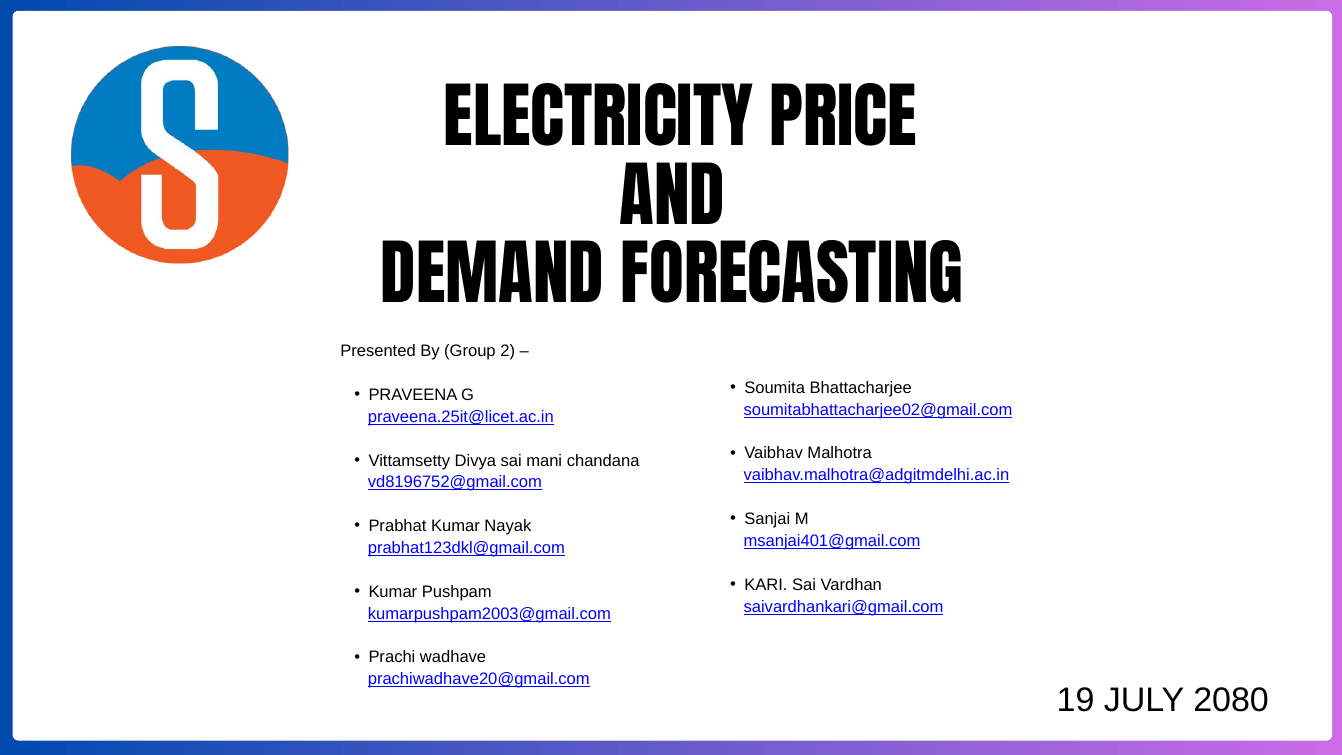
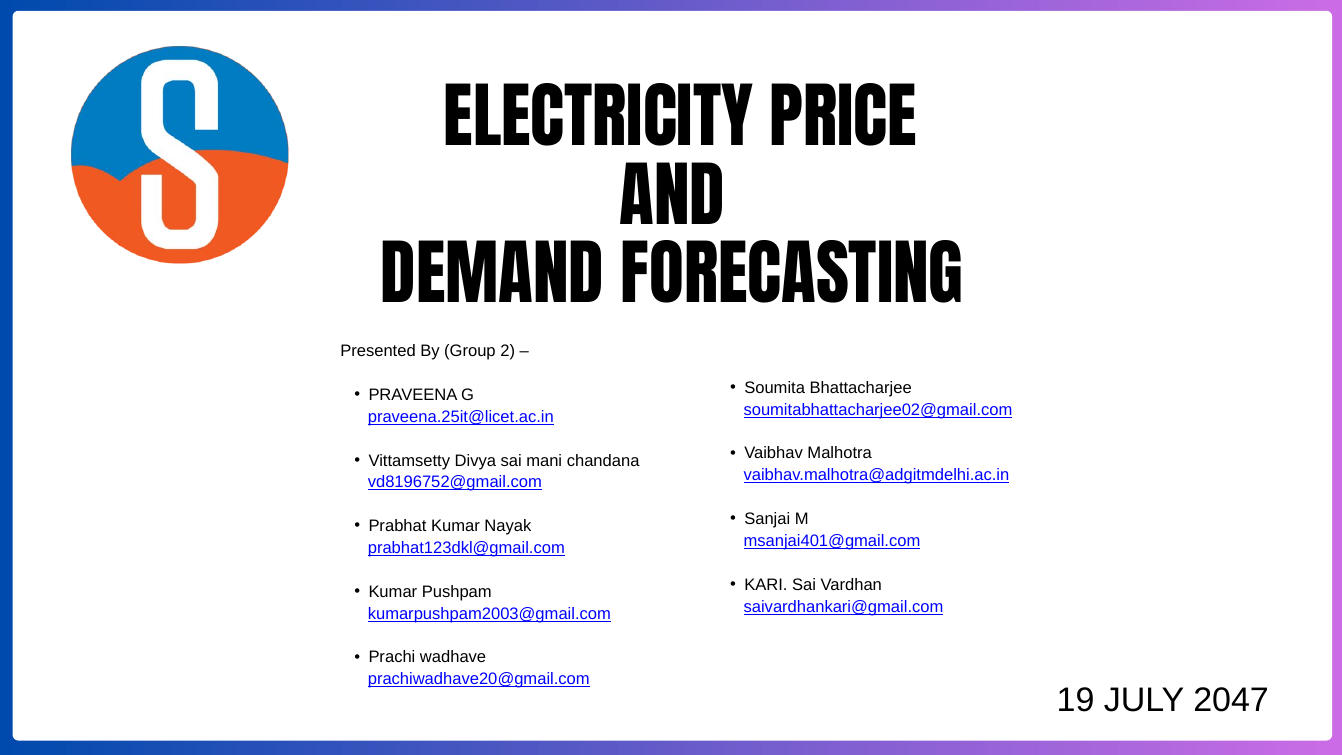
2080: 2080 -> 2047 (1231, 700)
